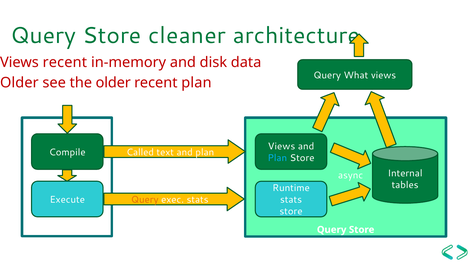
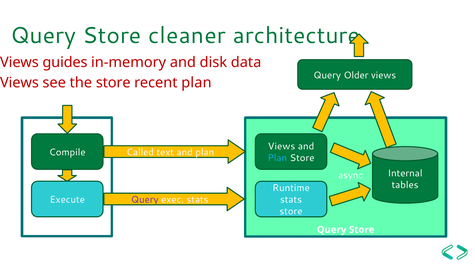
Views recent: recent -> guides (65, 62)
What: What -> Older (356, 75)
Older: Older -> Views (19, 83)
the older: older -> store (113, 83)
Query colour: orange -> purple (145, 200)
